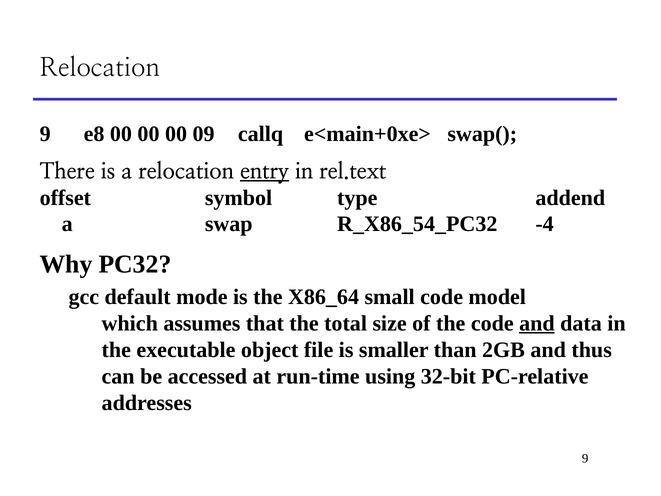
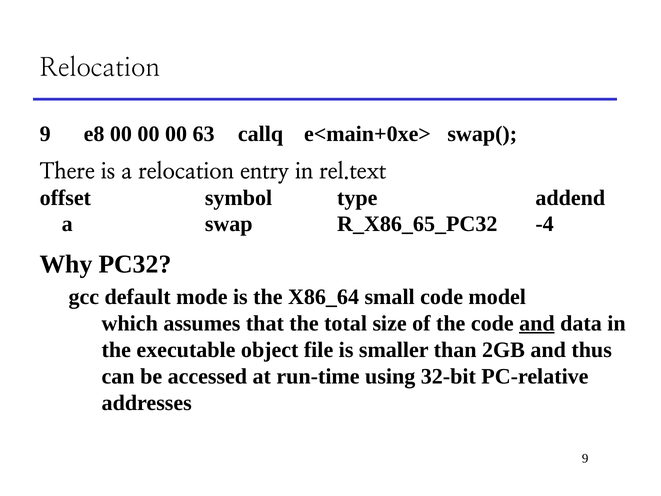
09: 09 -> 63 (204, 134)
entry underline: present -> none (265, 171)
R_X86_54_PC32: R_X86_54_PC32 -> R_X86_65_PC32 (417, 224)
